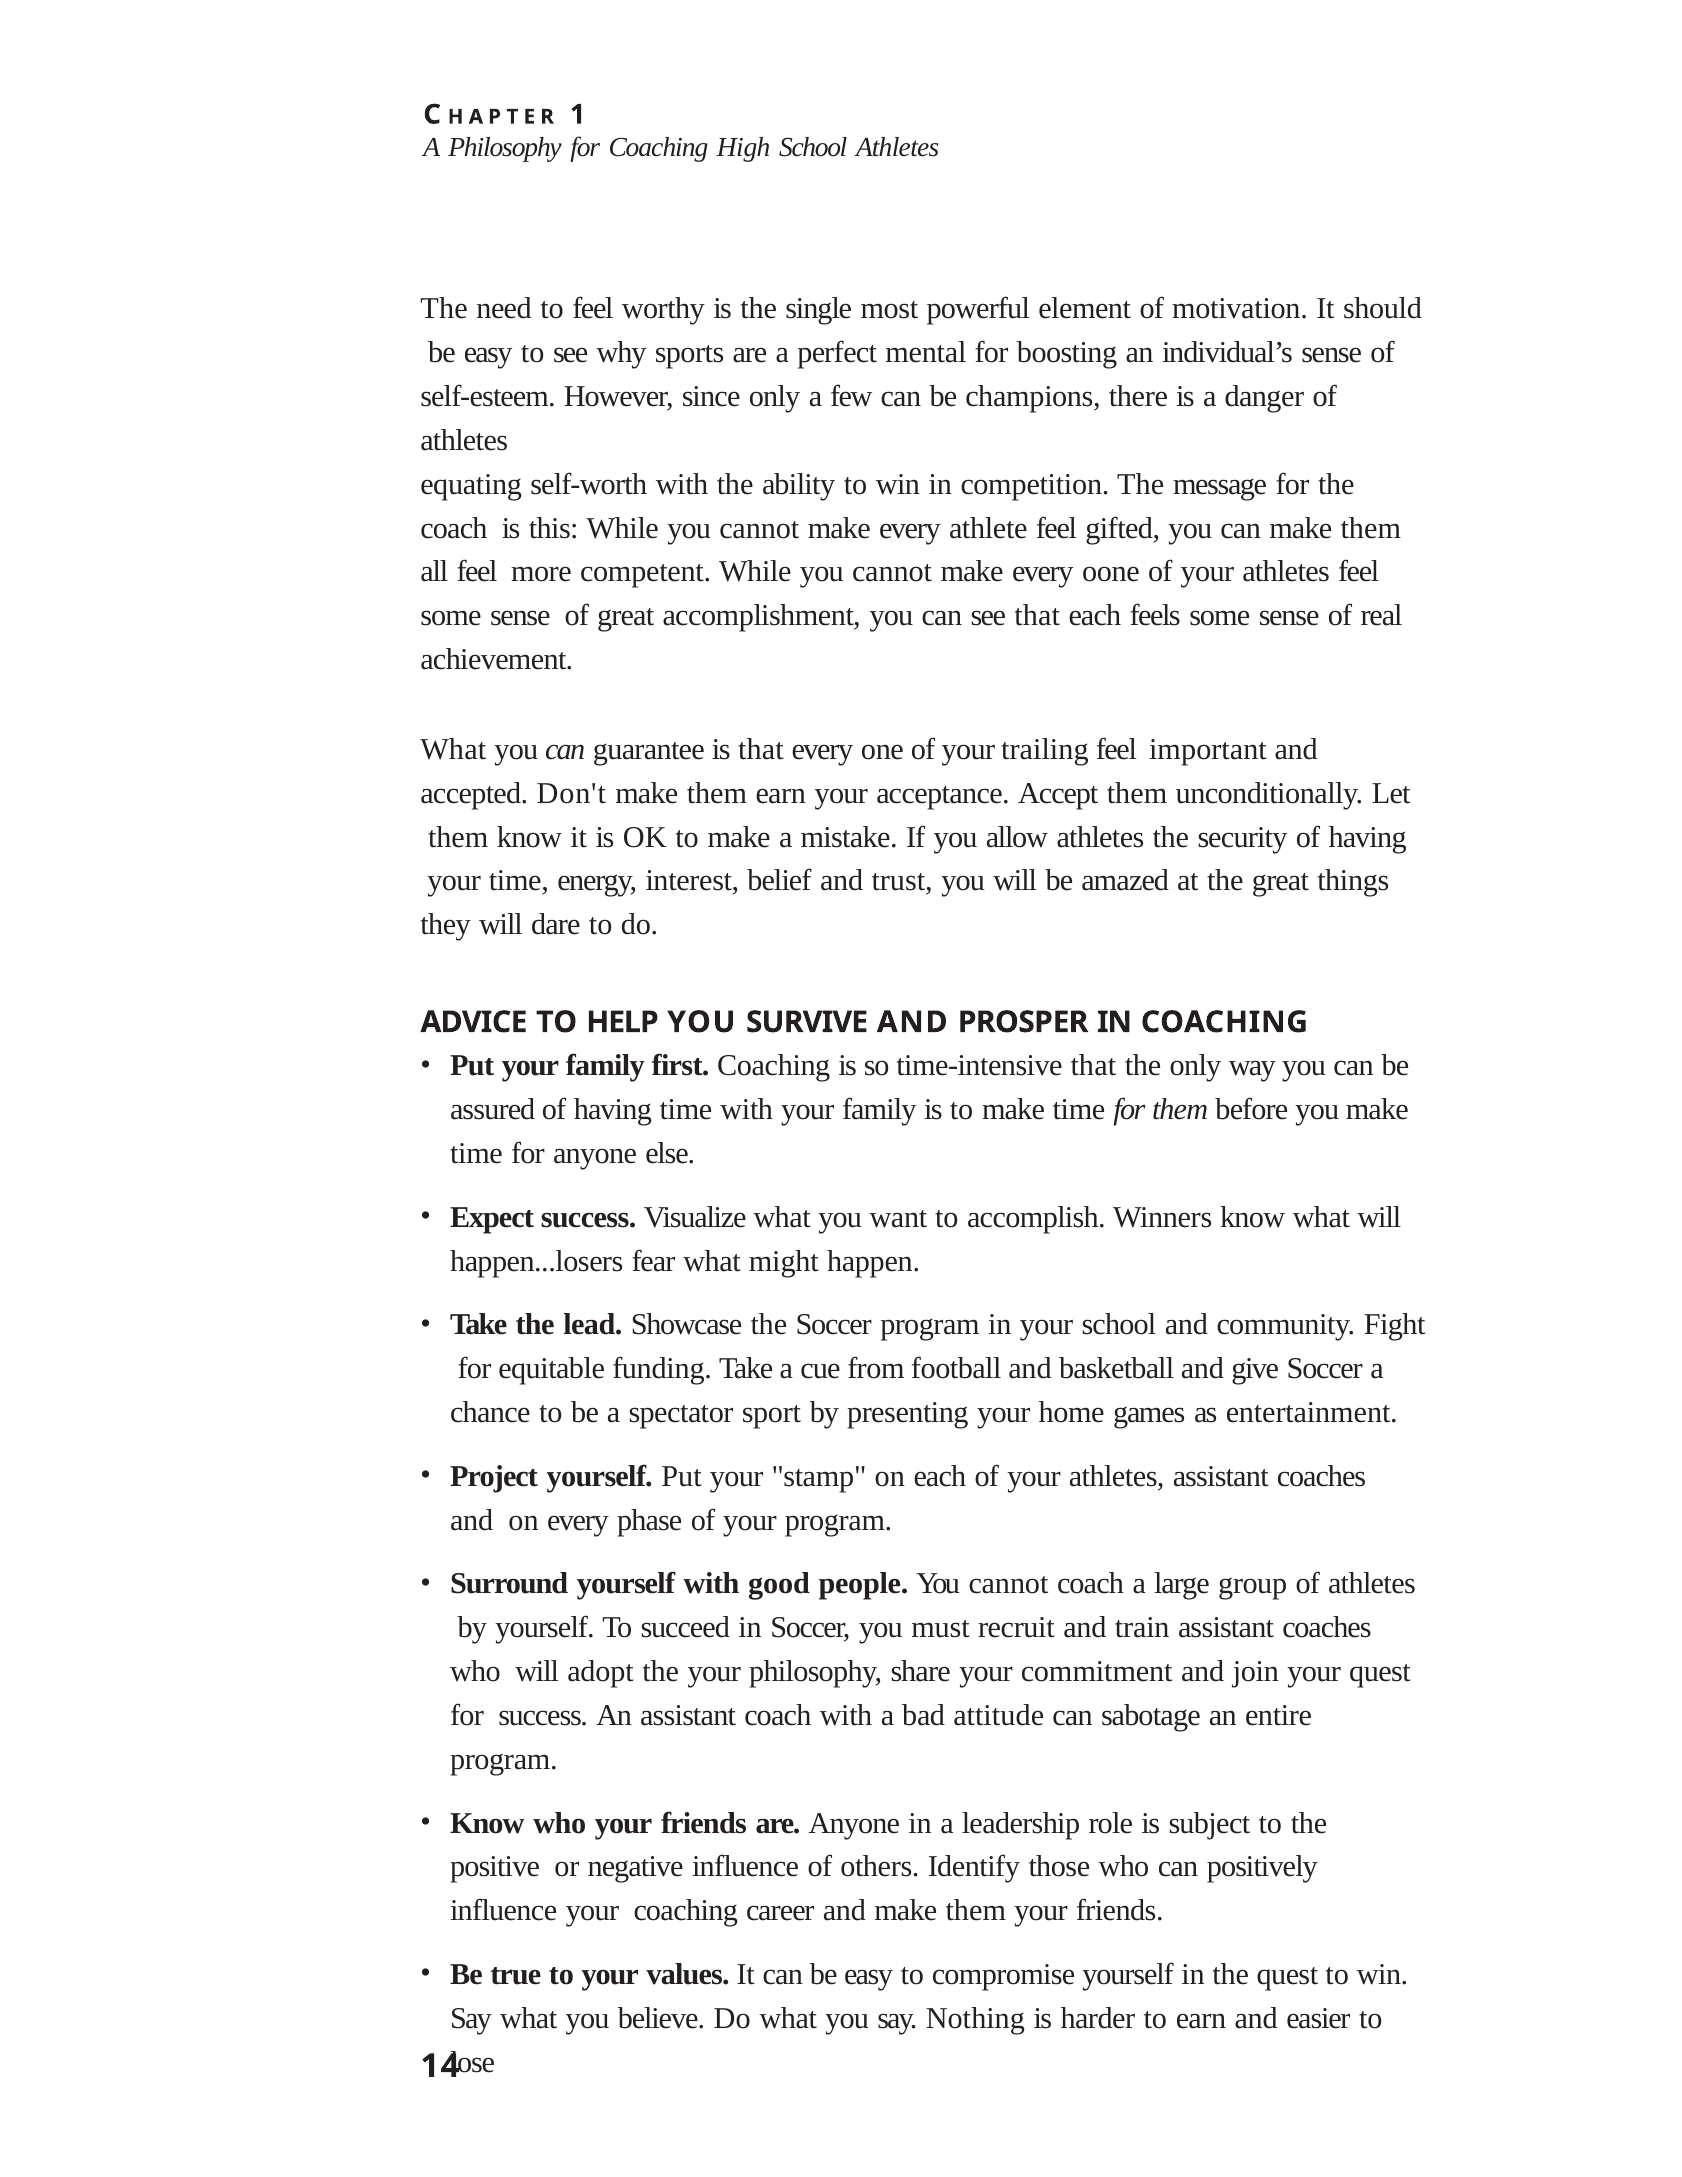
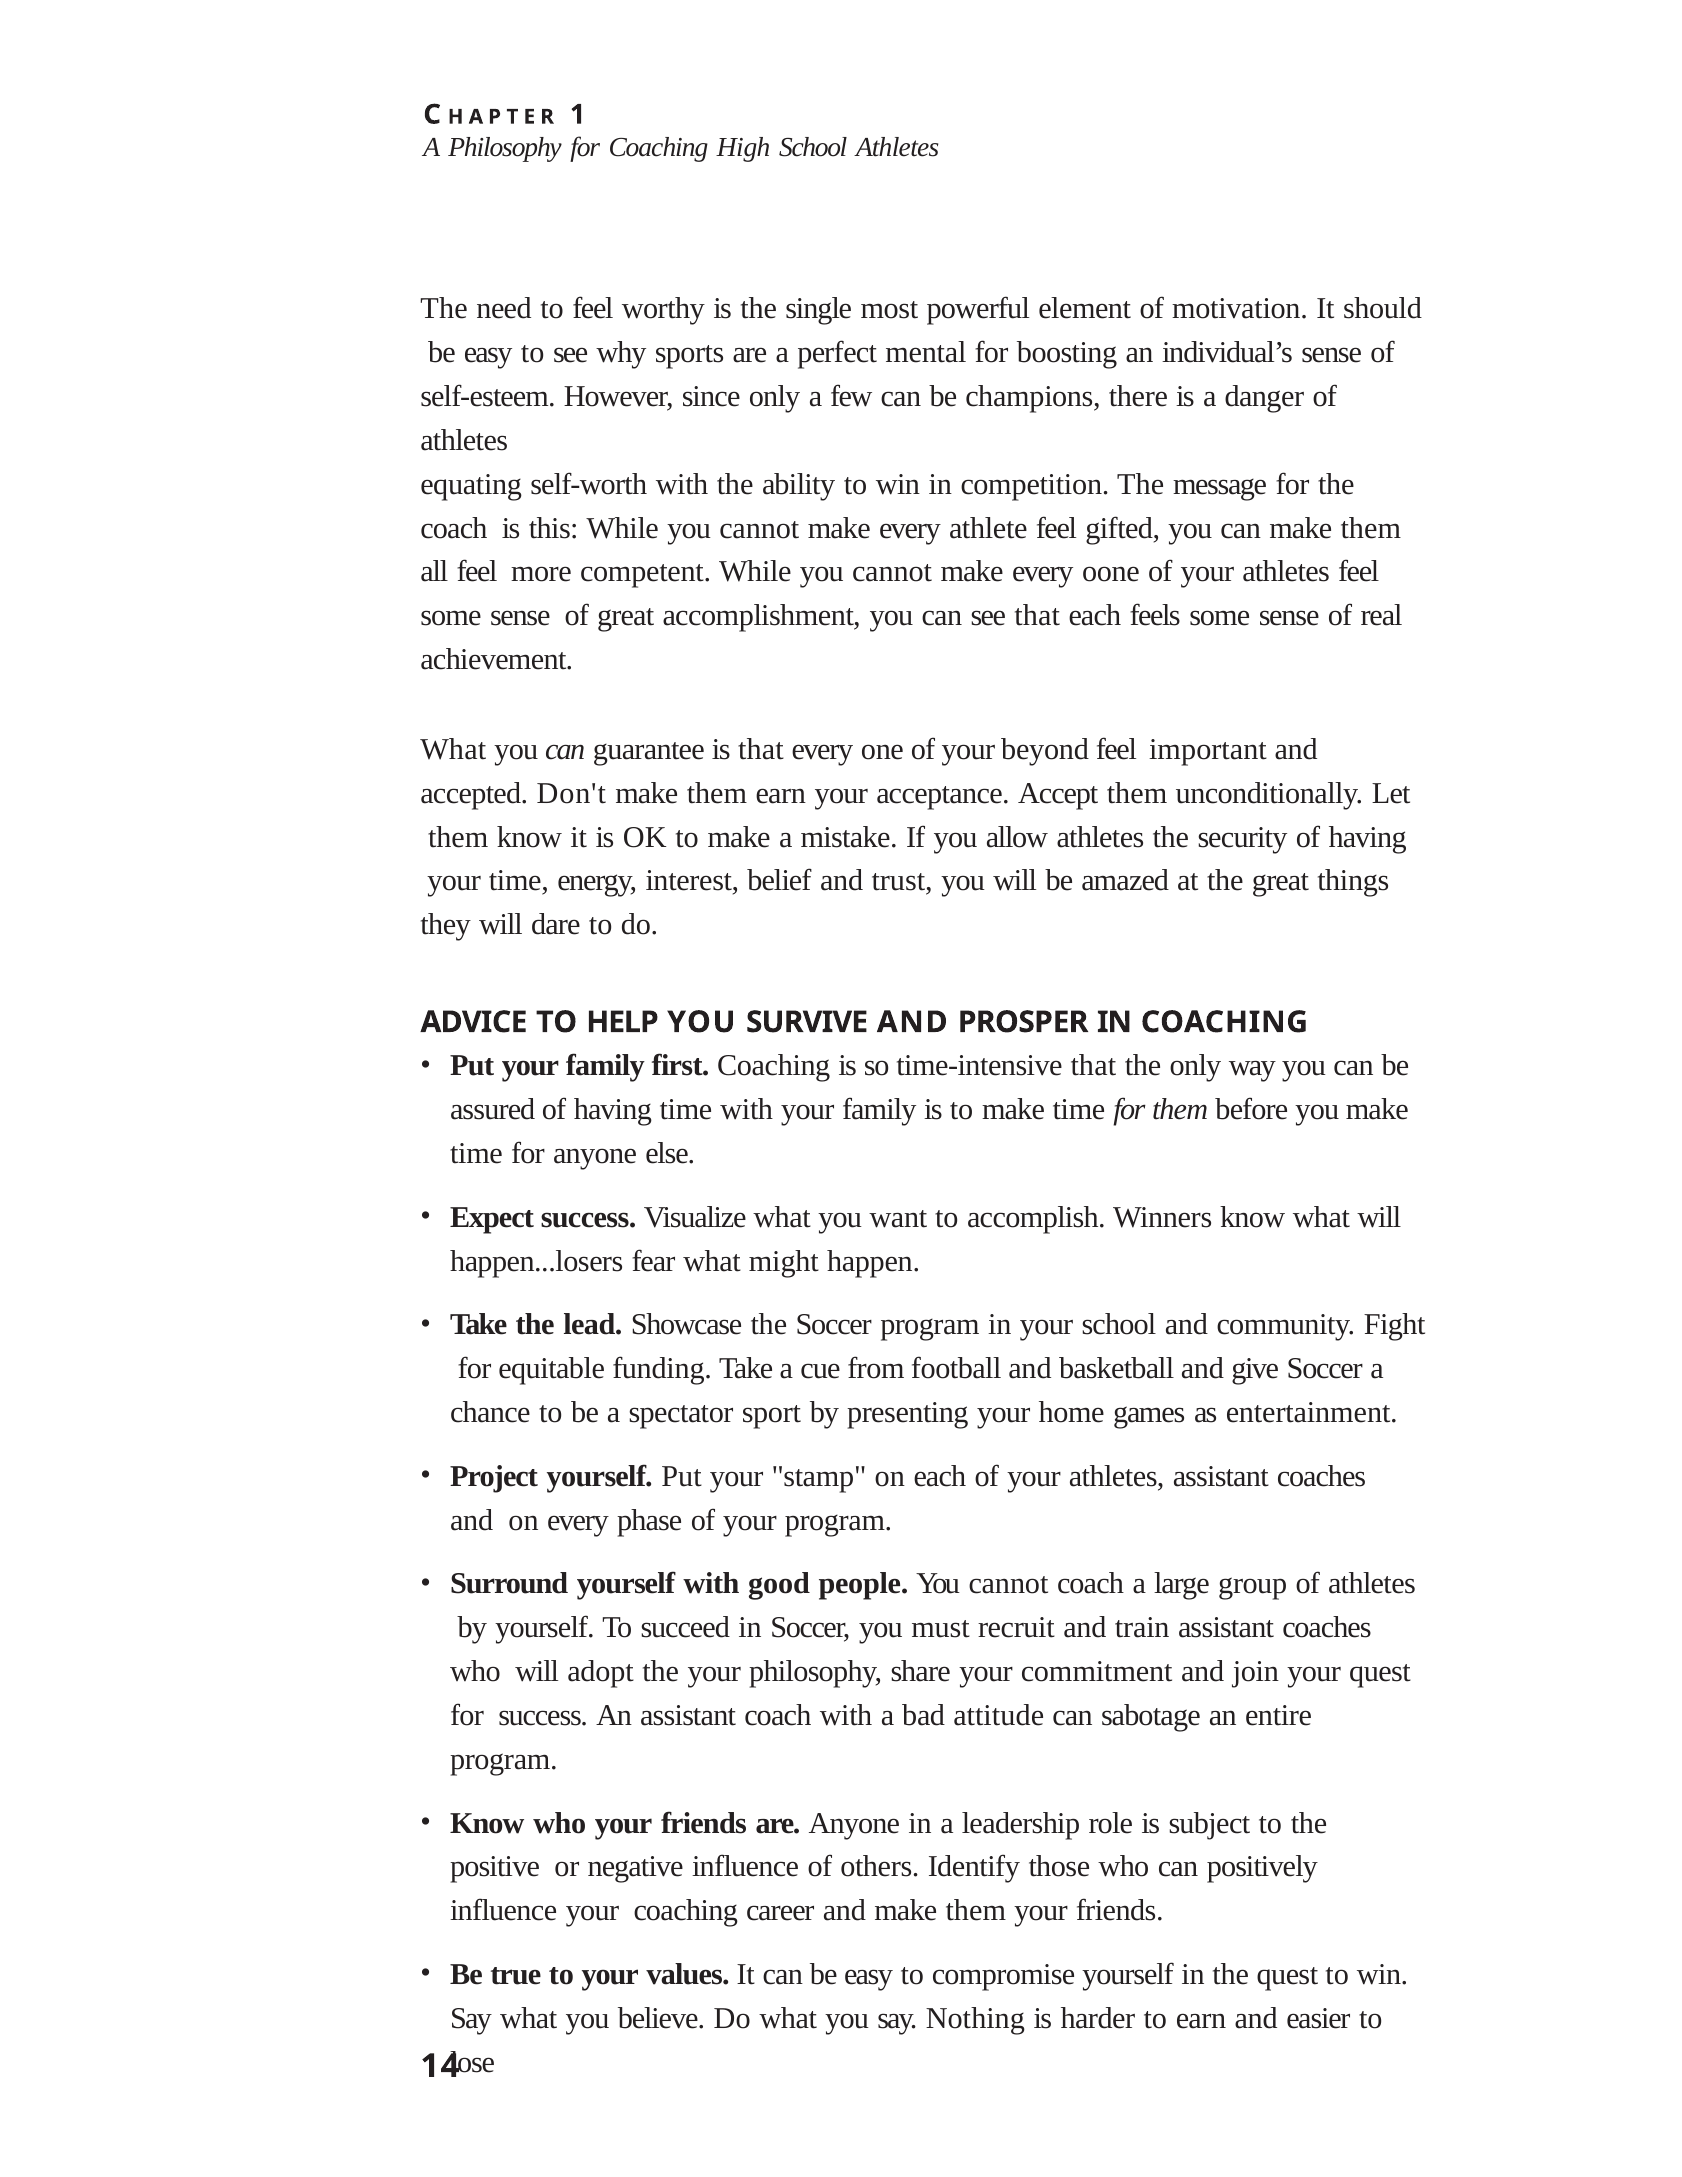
trailing: trailing -> beyond (1045, 749)
